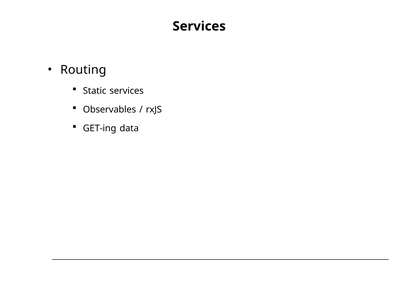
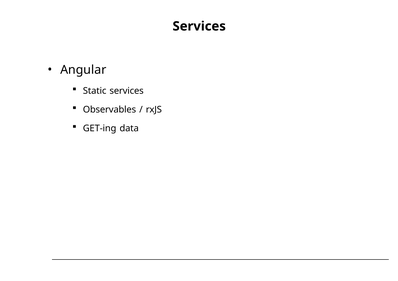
Routing: Routing -> Angular (83, 70)
